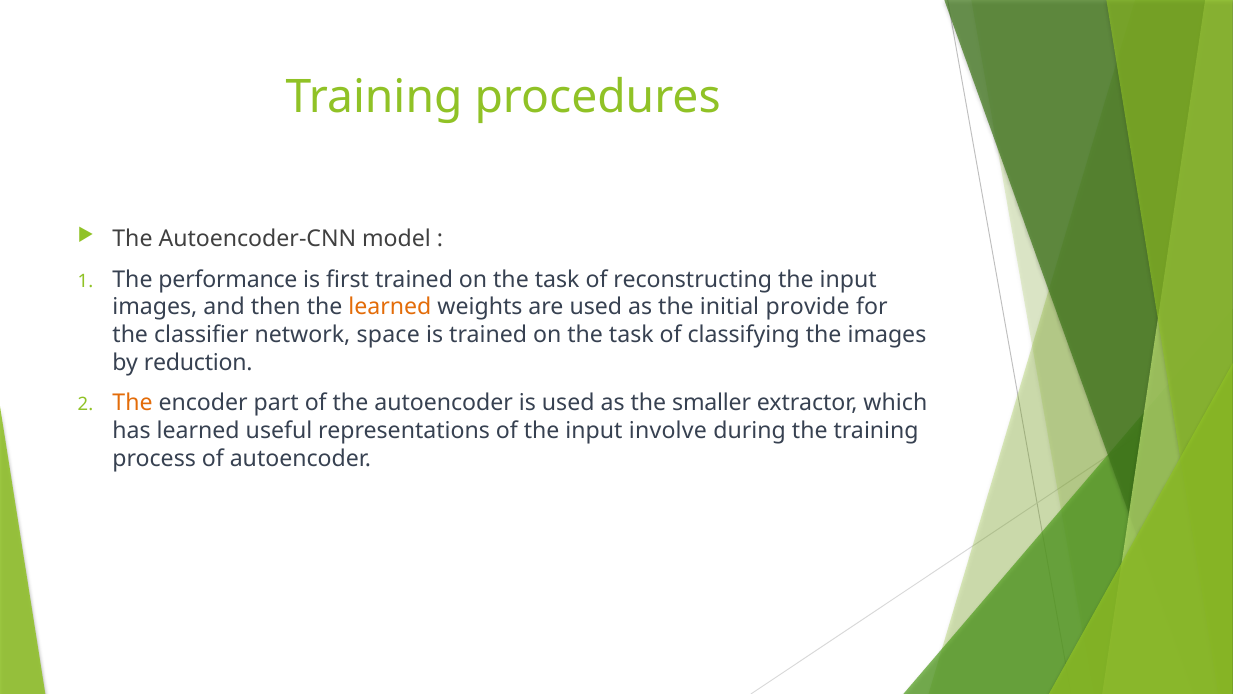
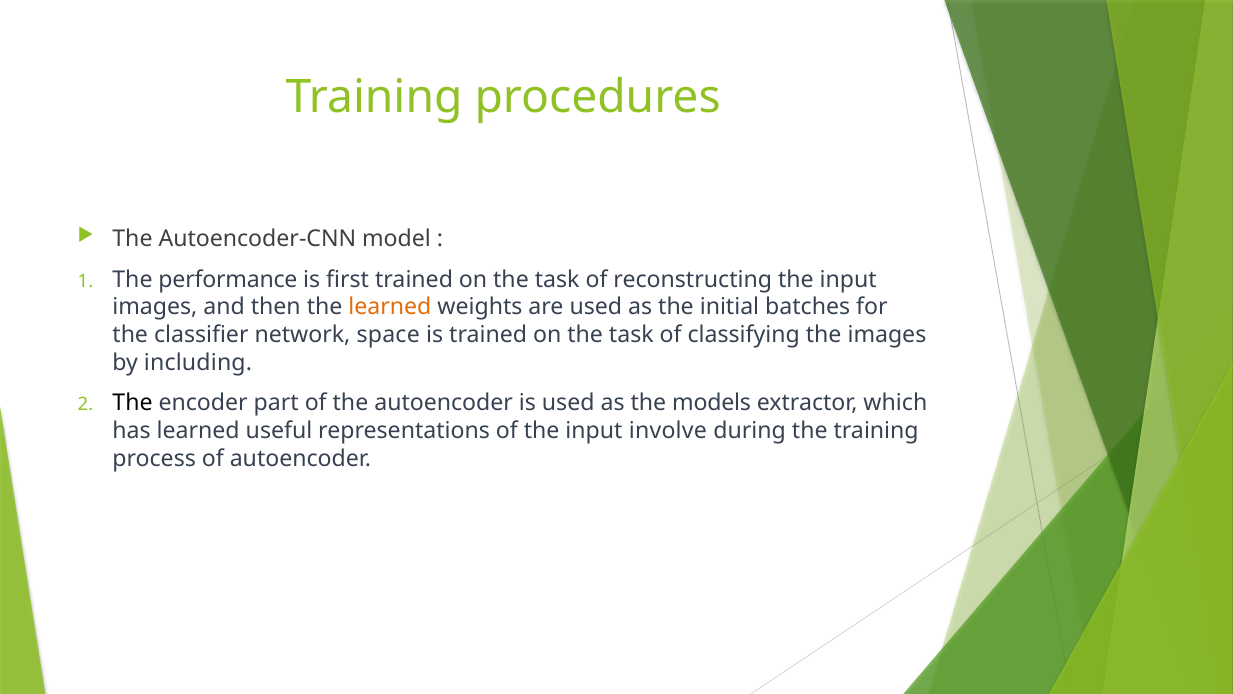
provide: provide -> batches (808, 307)
reduction: reduction -> including (198, 362)
The colour: orange -> black (132, 403)
smaller: smaller -> models (712, 403)
